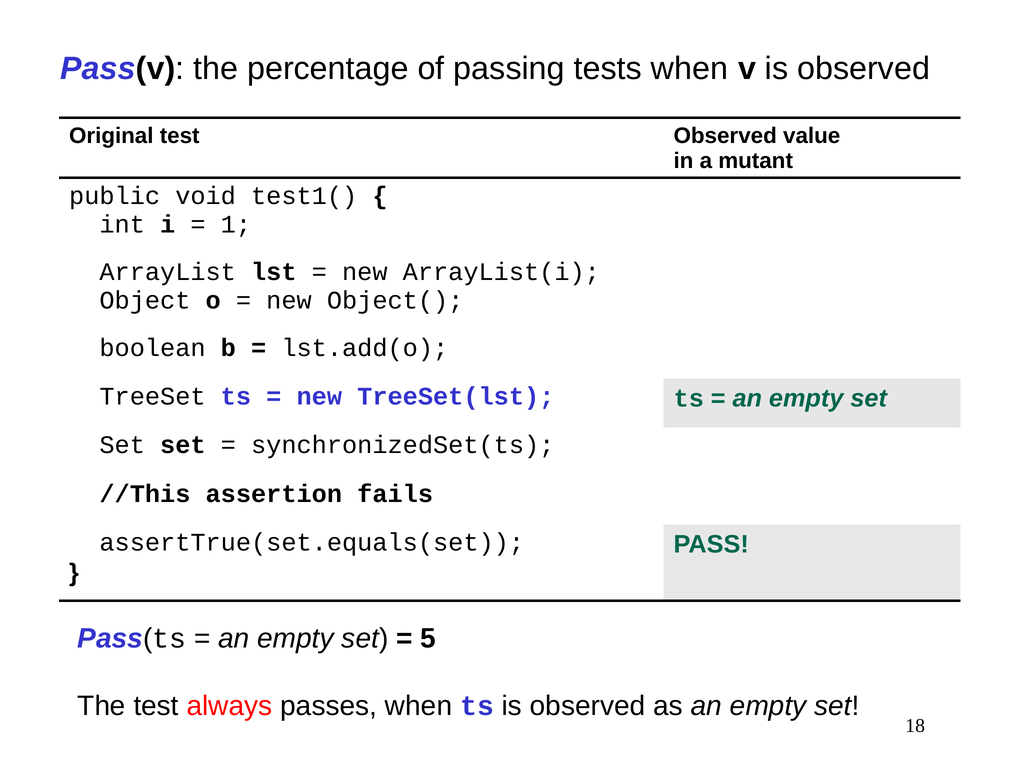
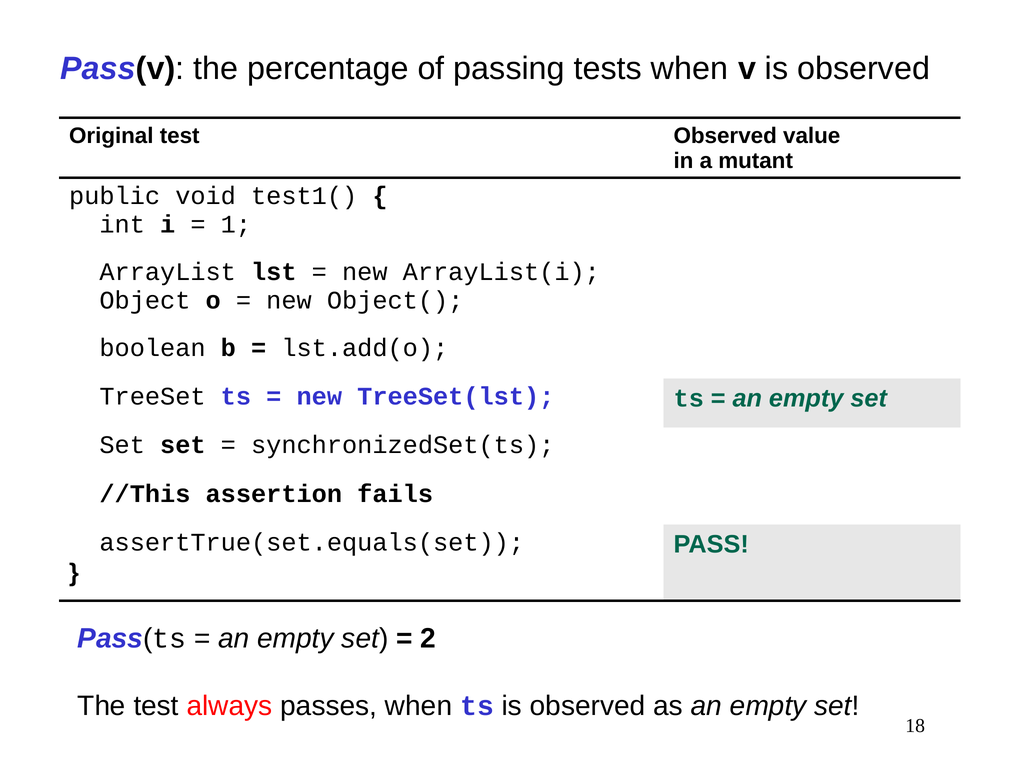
5: 5 -> 2 (428, 639)
